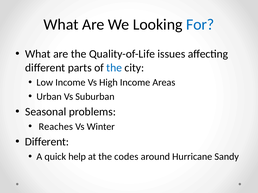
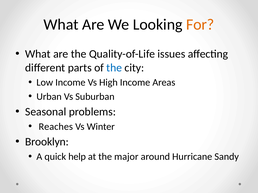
For colour: blue -> orange (200, 25)
Different: Different -> Brooklyn (47, 142)
codes: codes -> major (126, 157)
